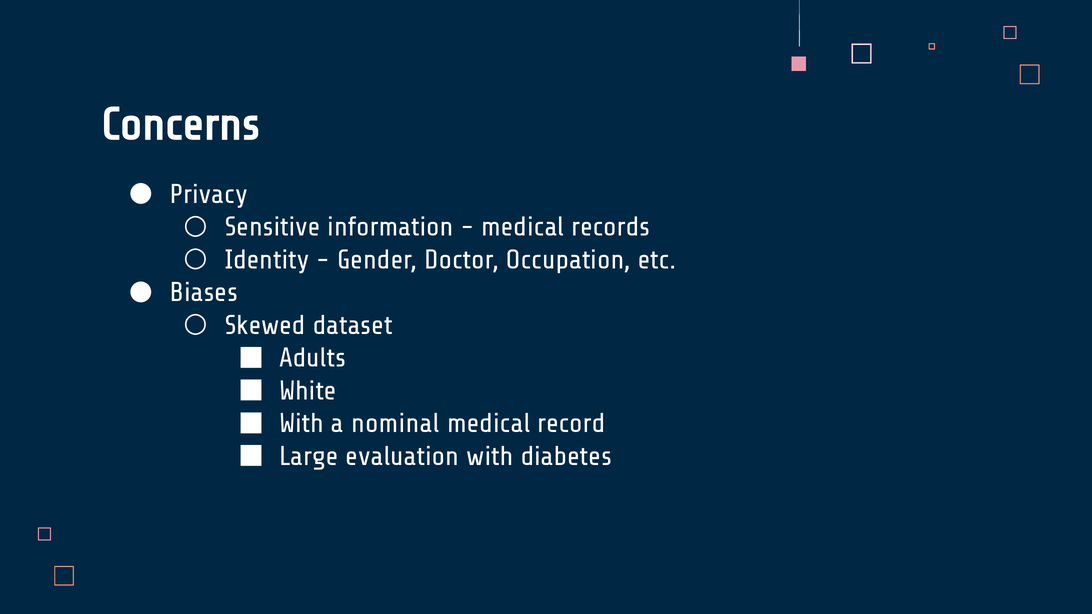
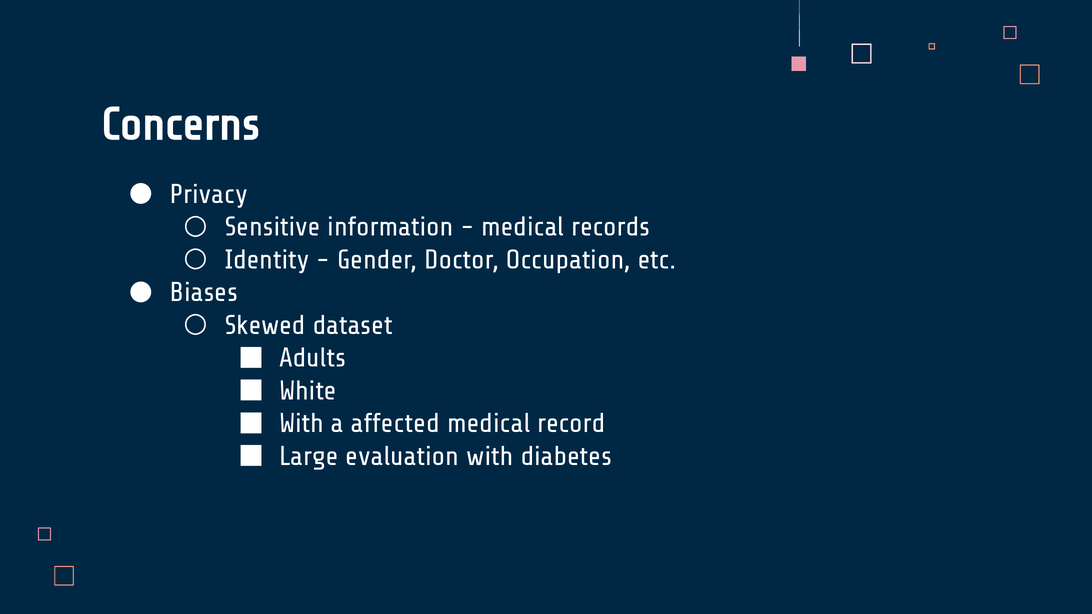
nominal: nominal -> affected (395, 423)
